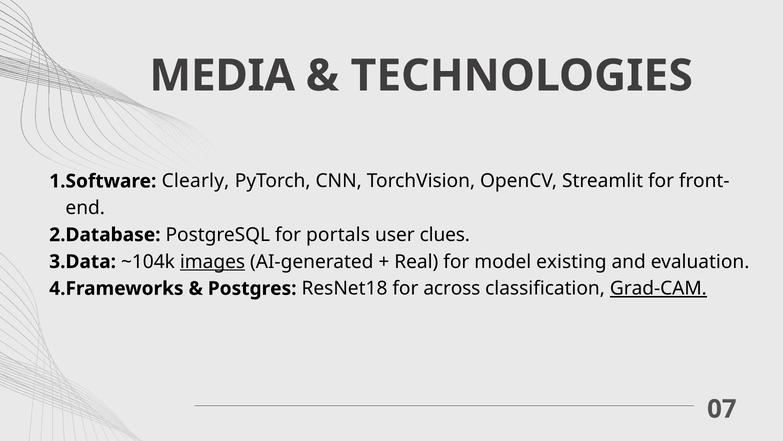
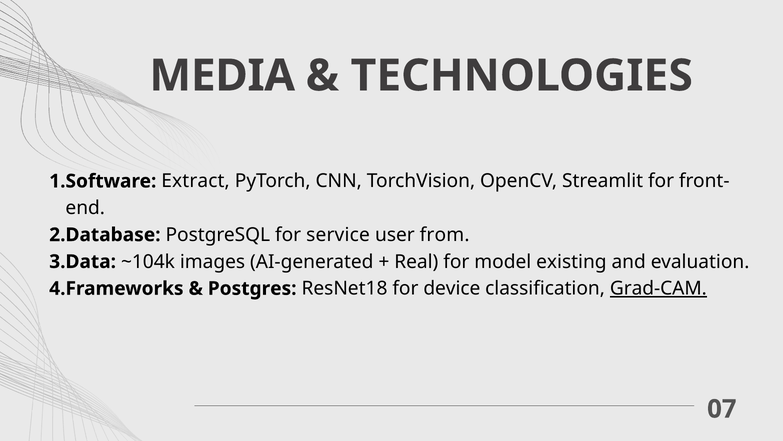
Clearly: Clearly -> Extract (196, 181)
portals: portals -> service (338, 235)
clues: clues -> from (445, 235)
images underline: present -> none (213, 261)
across: across -> device (452, 288)
